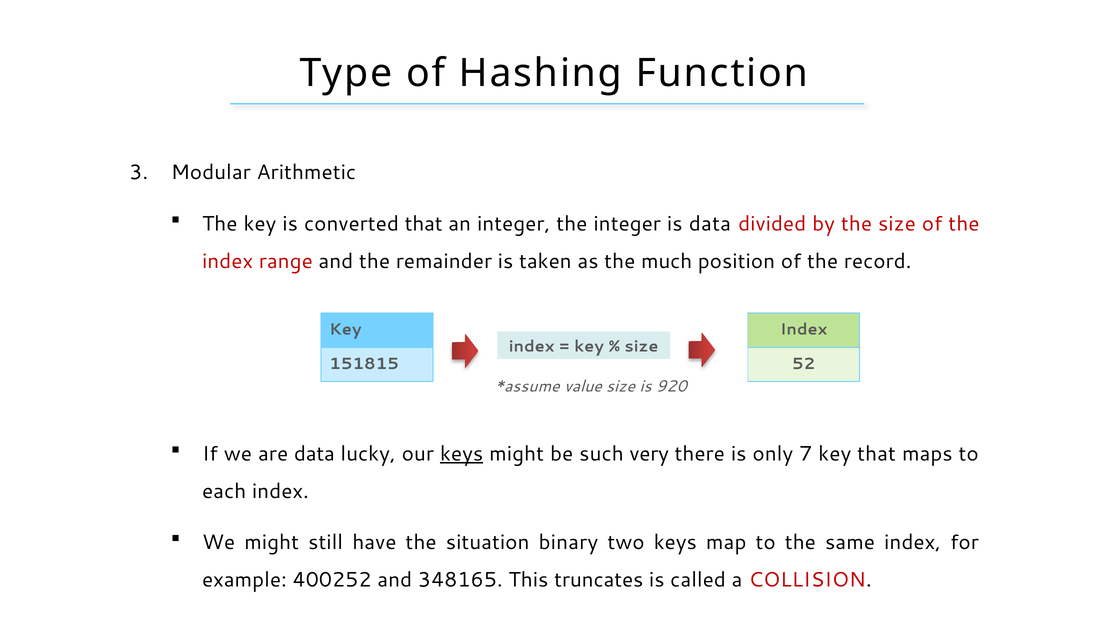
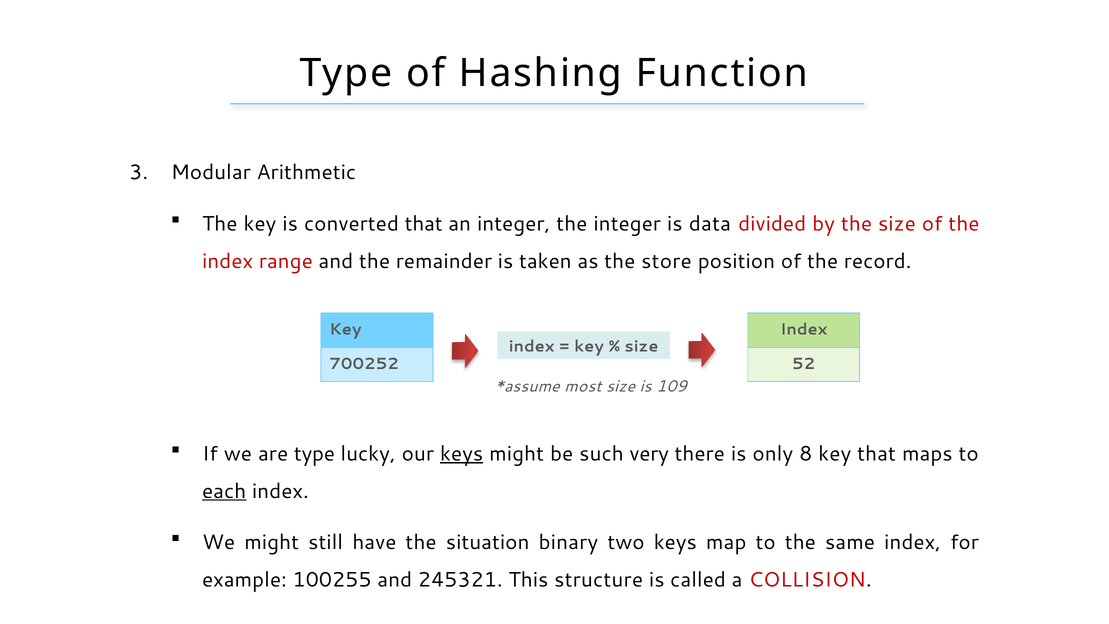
much: much -> store (666, 261)
151815: 151815 -> 700252 (364, 364)
value: value -> most (583, 386)
920: 920 -> 109 (672, 386)
are data: data -> type (314, 454)
7: 7 -> 8 (806, 454)
each underline: none -> present (224, 491)
400252: 400252 -> 100255 (332, 580)
348165: 348165 -> 245321 (460, 580)
truncates: truncates -> structure (599, 580)
